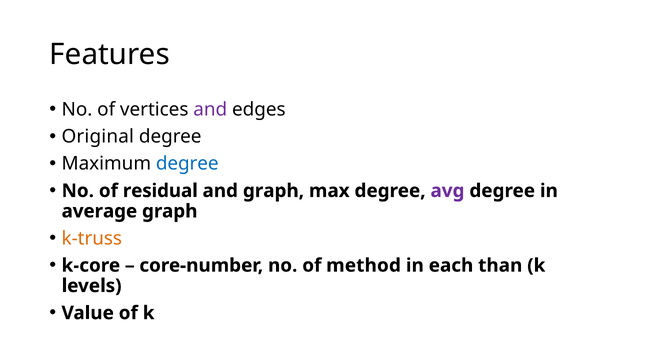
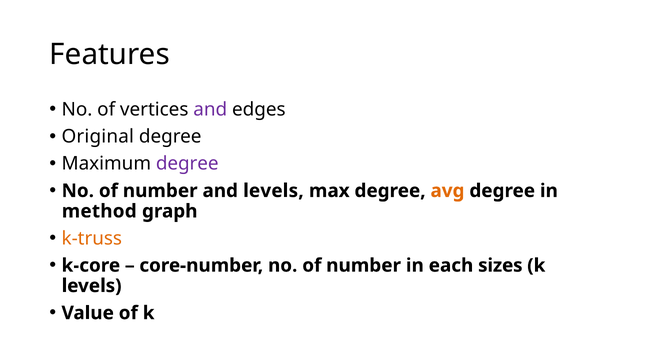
degree colour: blue -> purple (187, 164)
residual: residual -> number (160, 191)
and graph: graph -> levels (273, 191)
avg colour: purple -> orange (447, 191)
average: average -> method (99, 211)
core-number no of method: method -> number (364, 266)
than: than -> sizes (500, 266)
